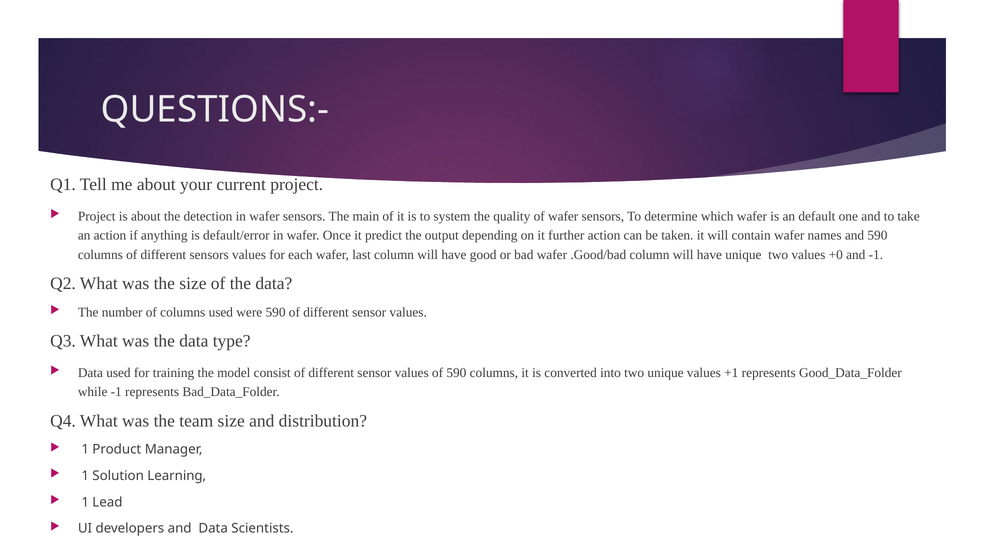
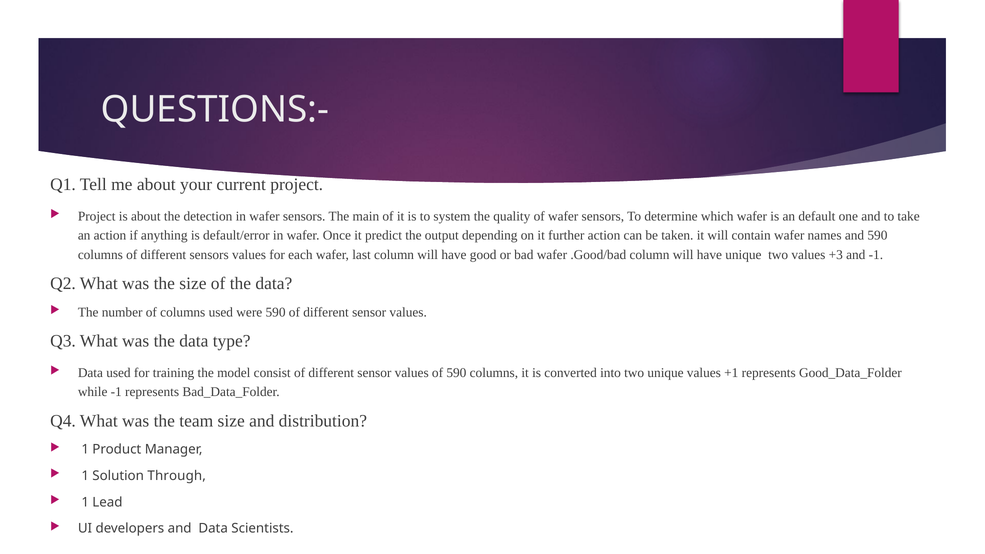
+0: +0 -> +3 (836, 255)
Learning: Learning -> Through (177, 476)
